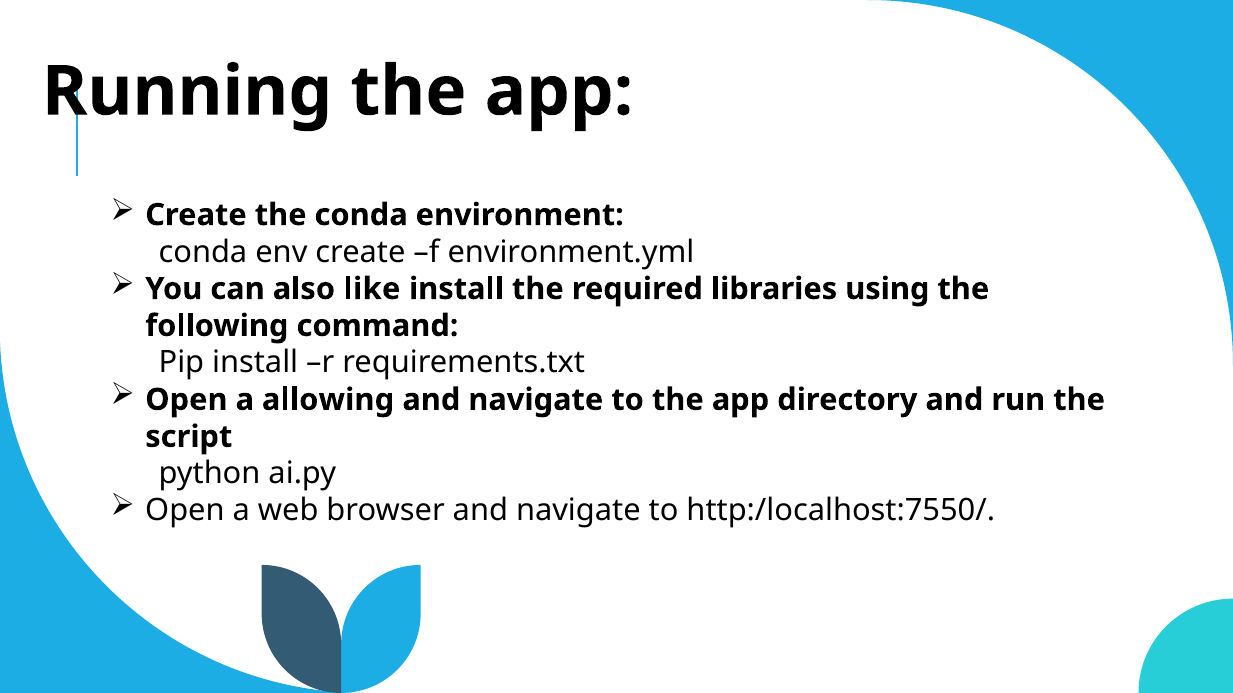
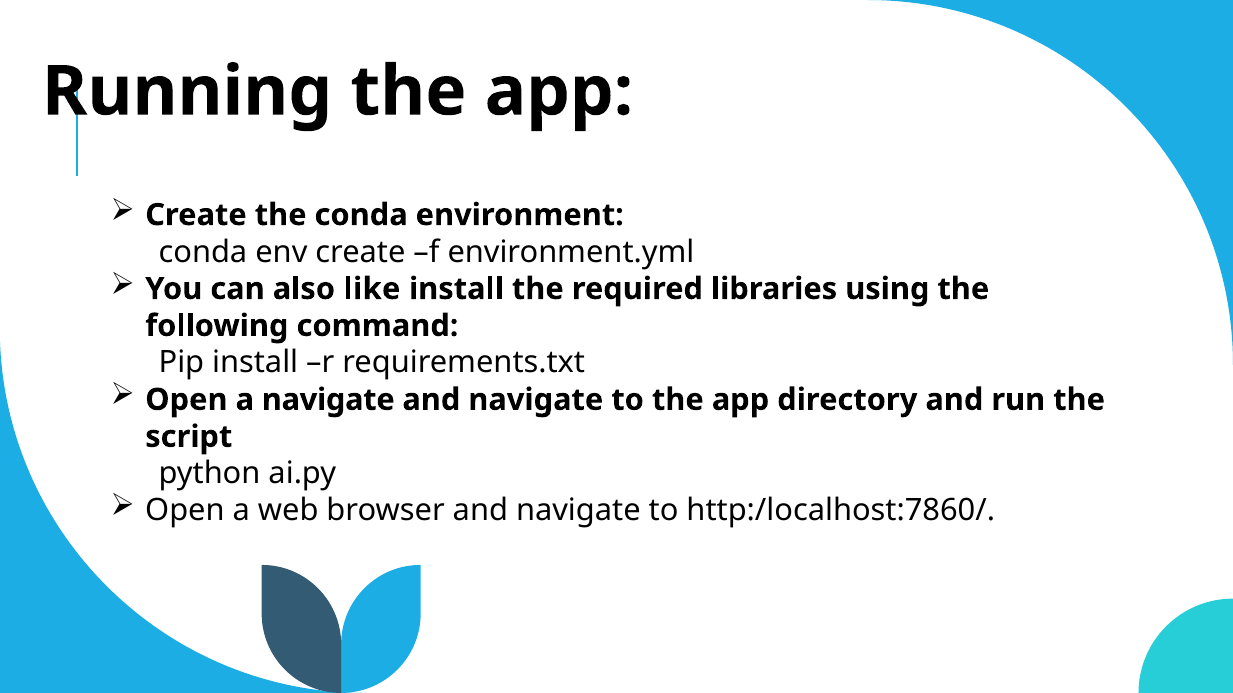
a allowing: allowing -> navigate (328, 400)
http:/localhost:7550/: http:/localhost:7550/ -> http:/localhost:7860/ (841, 511)
